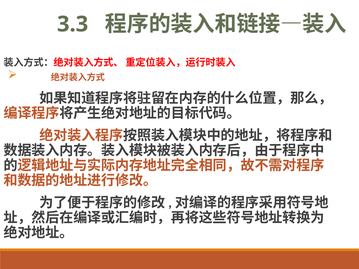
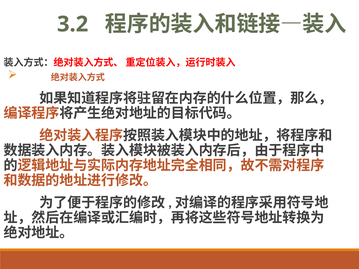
3.3: 3.3 -> 3.2 (73, 24)
